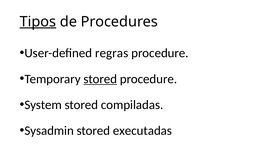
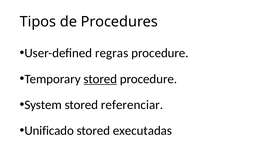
Tipos underline: present -> none (38, 22)
compiladas: compiladas -> referenciar (132, 105)
Sysadmin: Sysadmin -> Unificado (49, 131)
